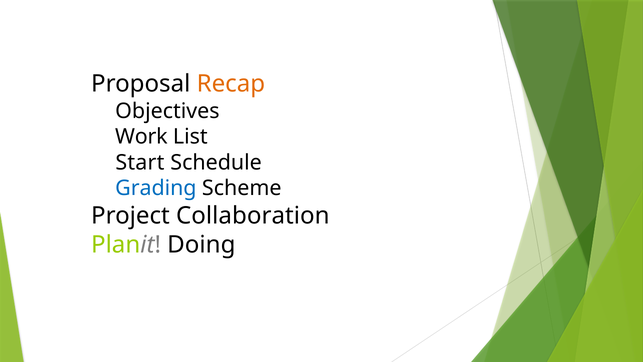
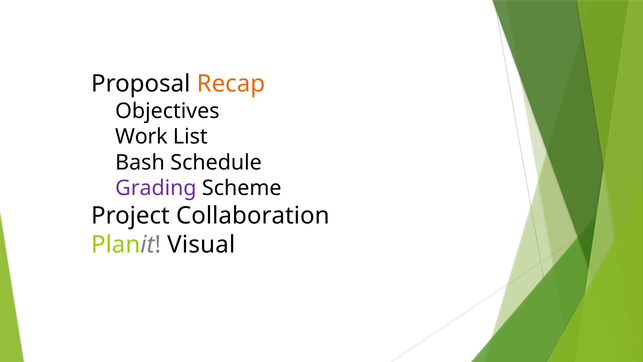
Start: Start -> Bash (140, 162)
Grading colour: blue -> purple (156, 188)
Doing: Doing -> Visual (201, 245)
